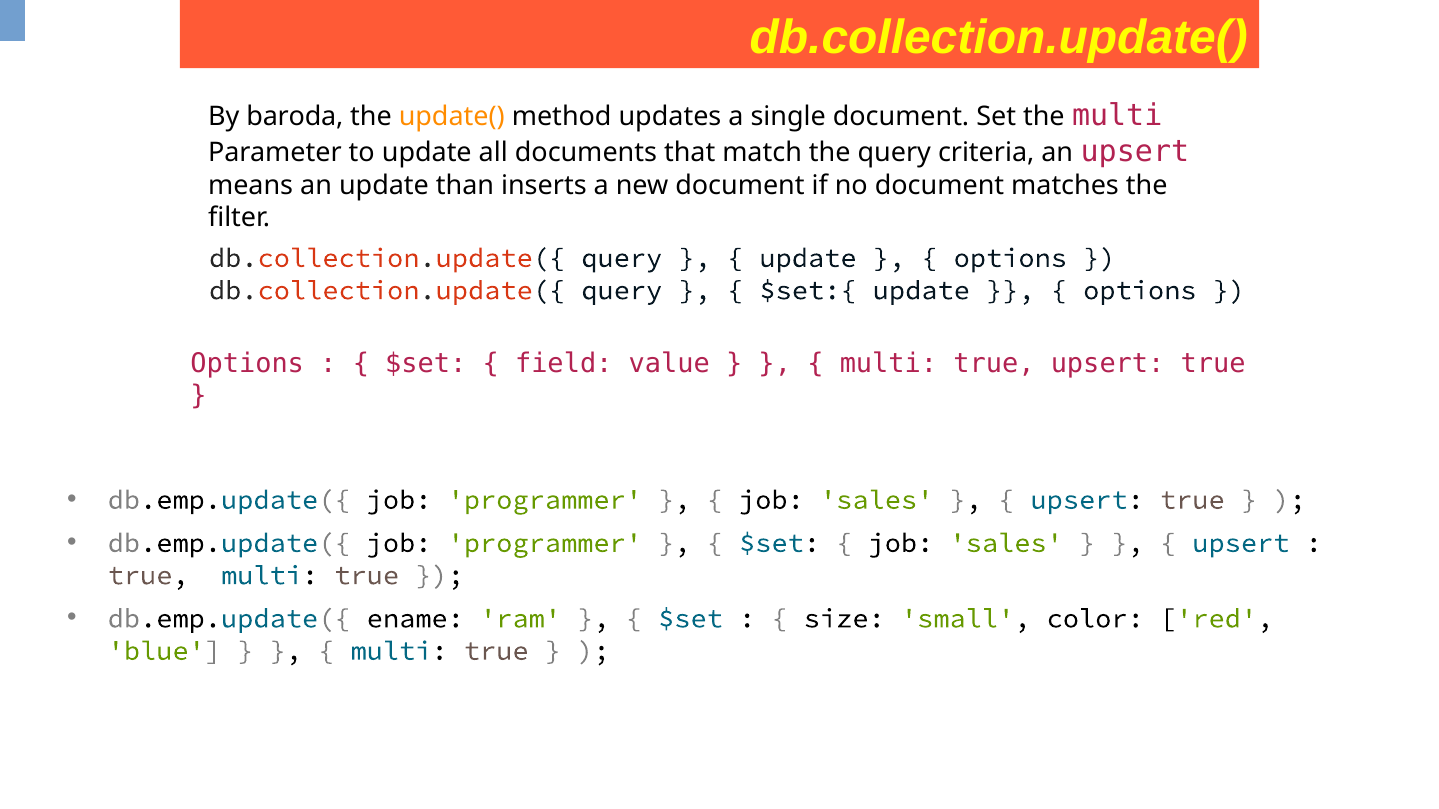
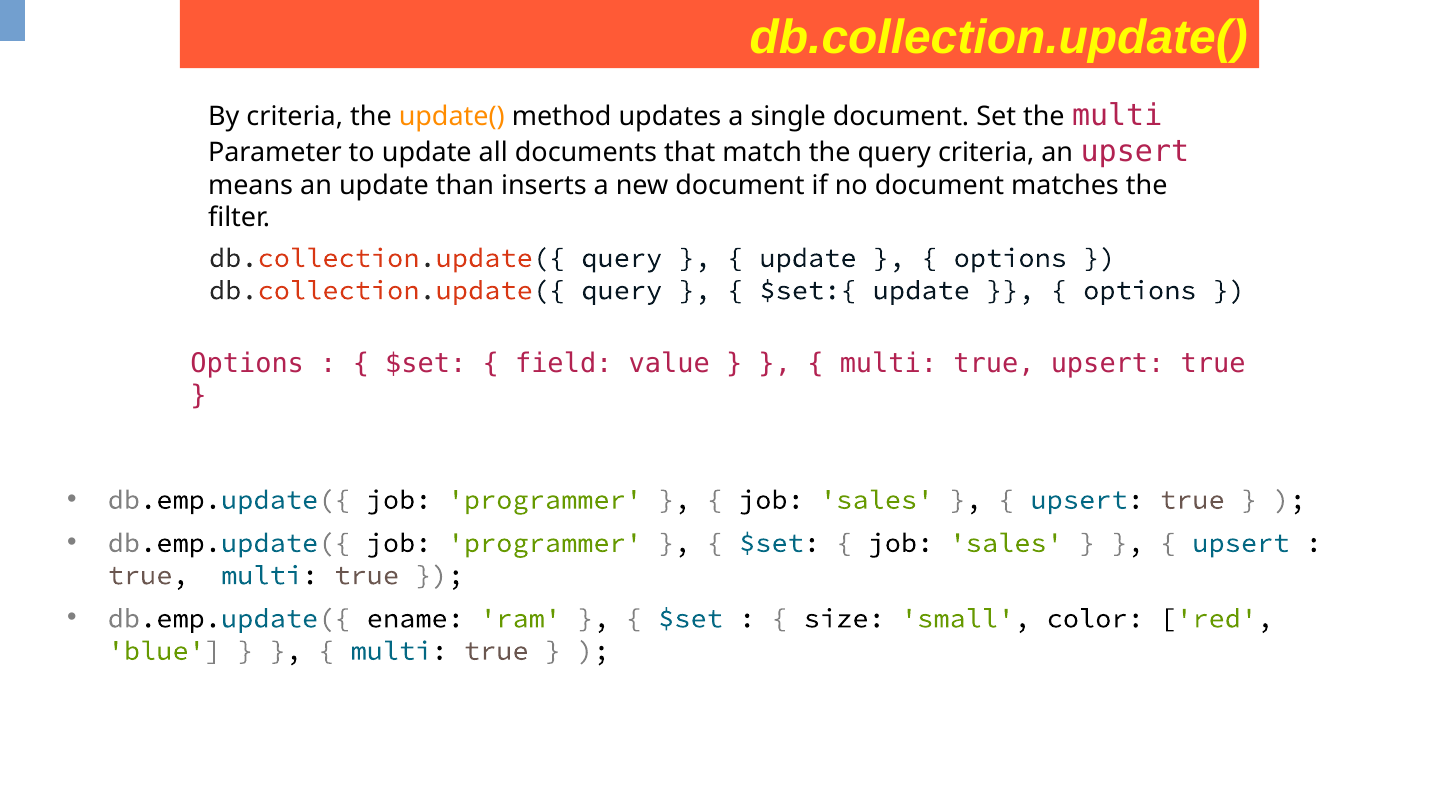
By baroda: baroda -> criteria (295, 116)
